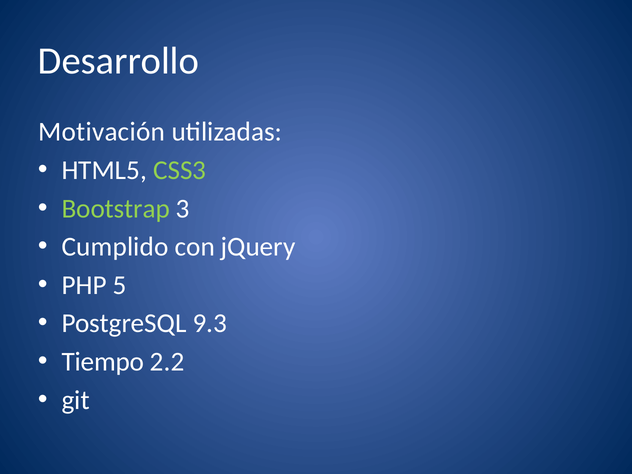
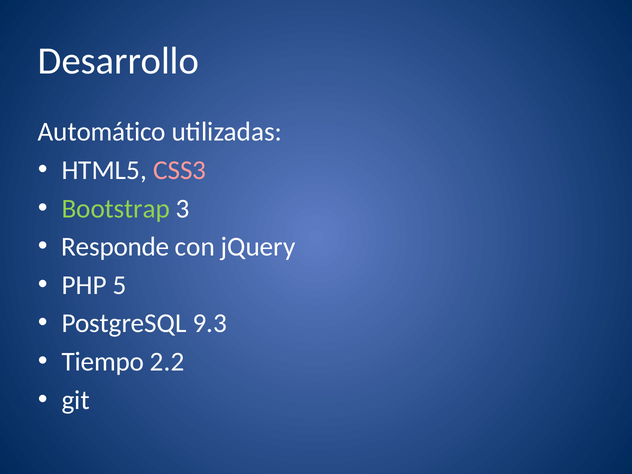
Motivación: Motivación -> Automático (102, 132)
CSS3 colour: light green -> pink (180, 170)
Cumplido: Cumplido -> Responde (115, 247)
